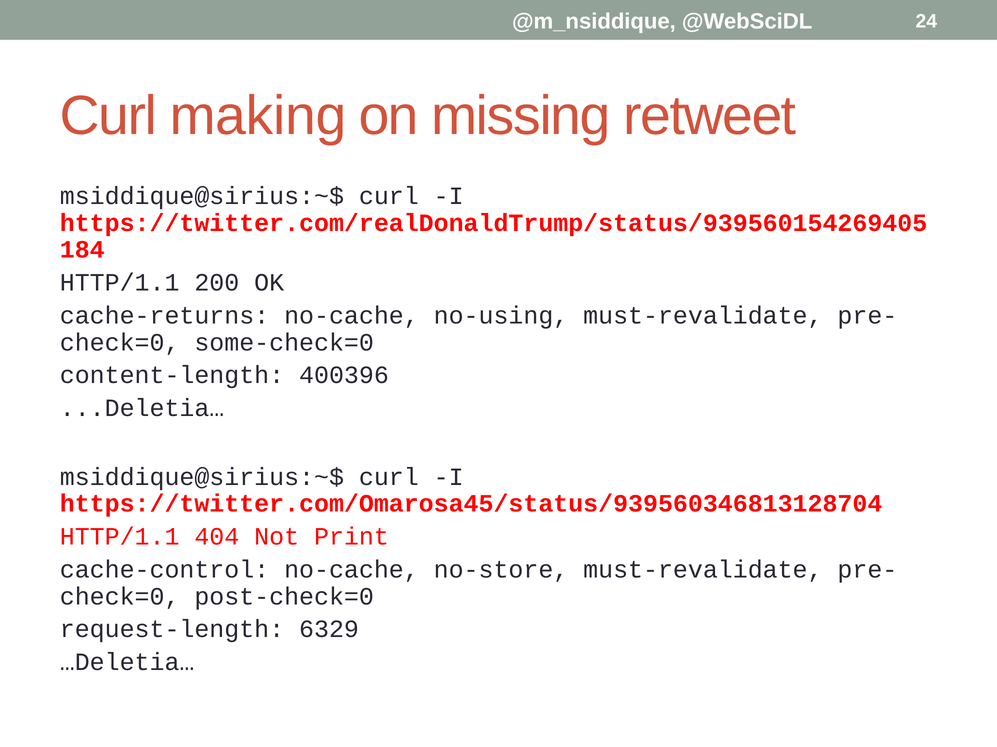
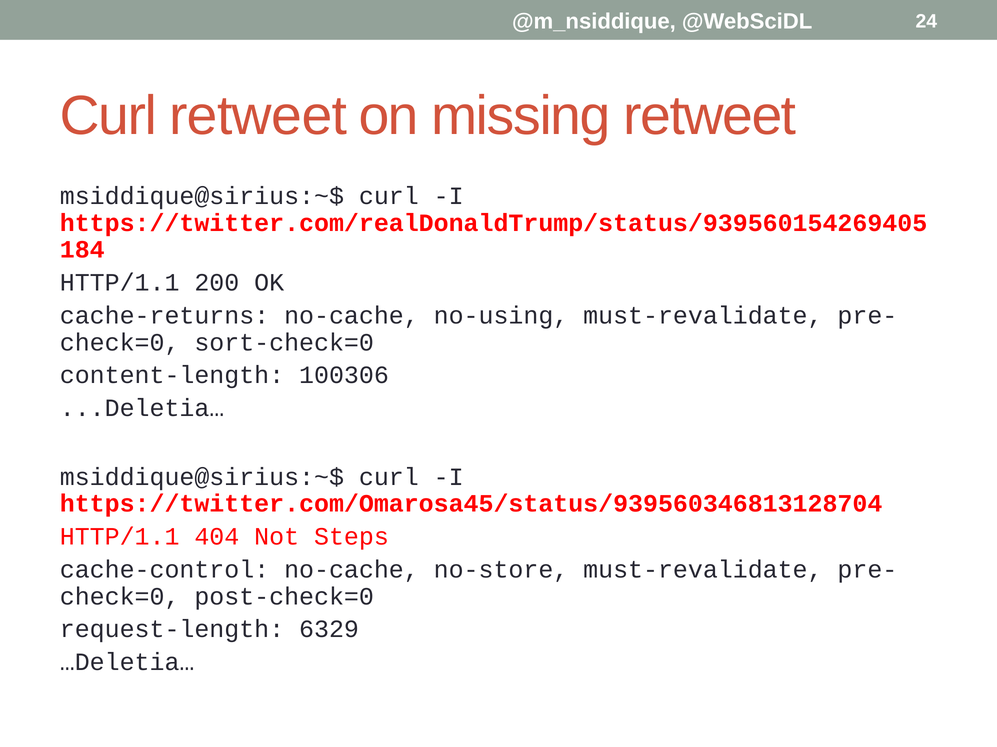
Curl making: making -> retweet (258, 116)
some-check=0: some-check=0 -> sort-check=0 (284, 343)
400396: 400396 -> 100306 (344, 376)
Print: Print -> Steps (351, 537)
